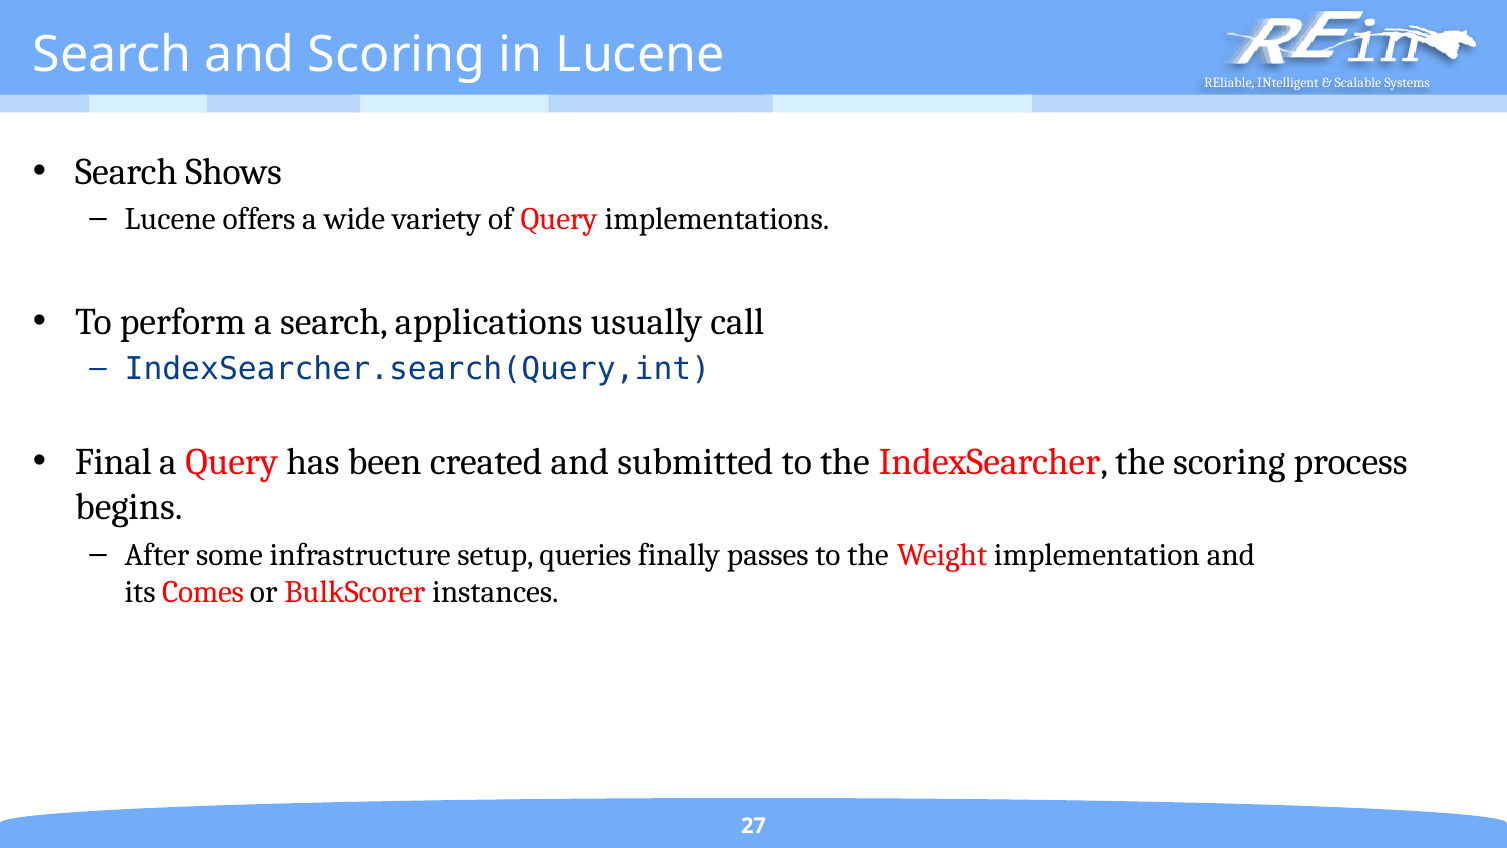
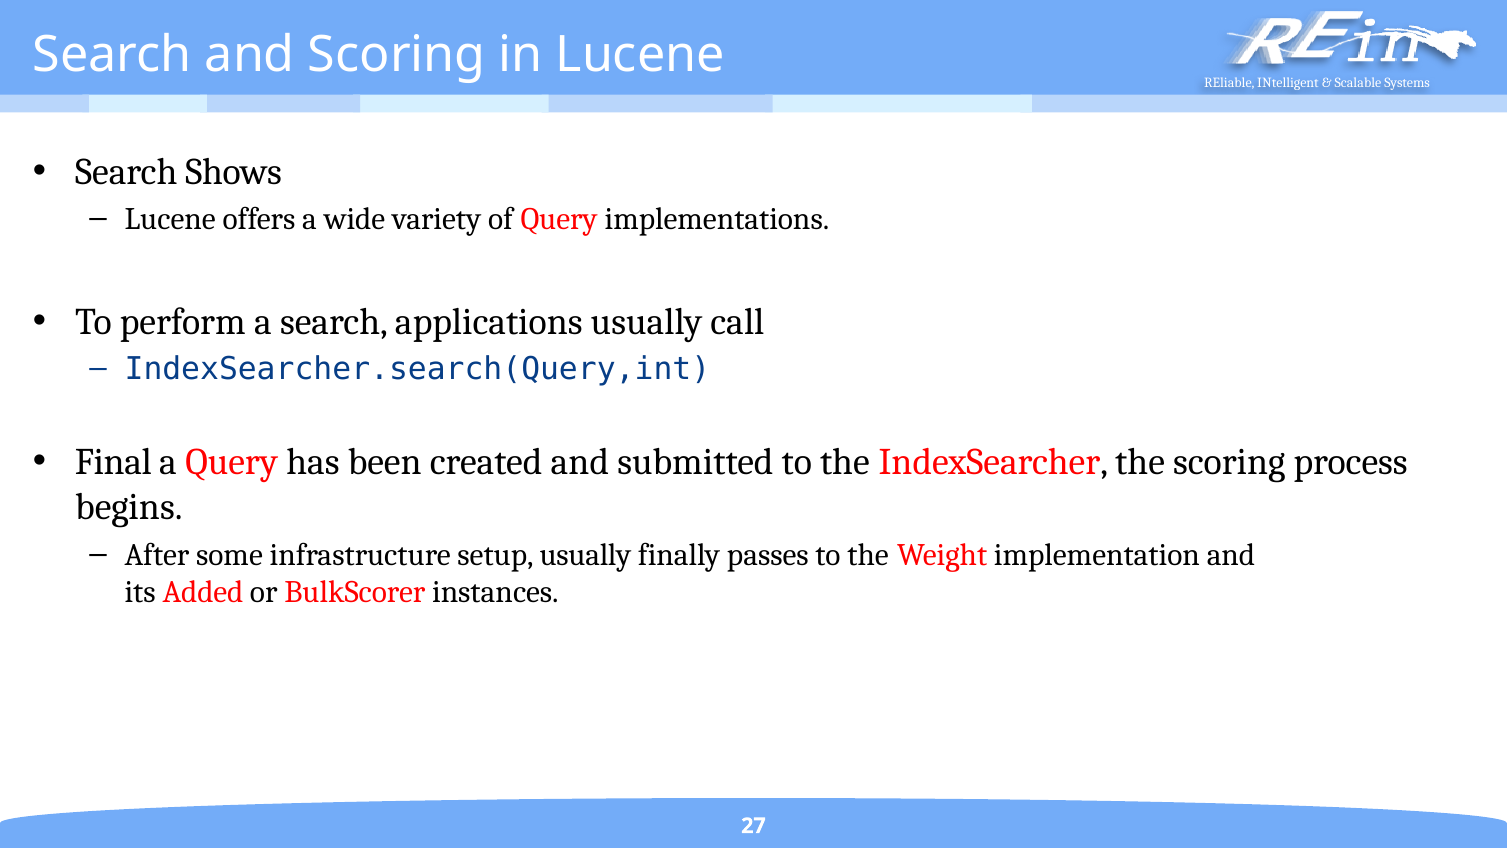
setup queries: queries -> usually (585, 555)
Comes: Comes -> Added (203, 592)
